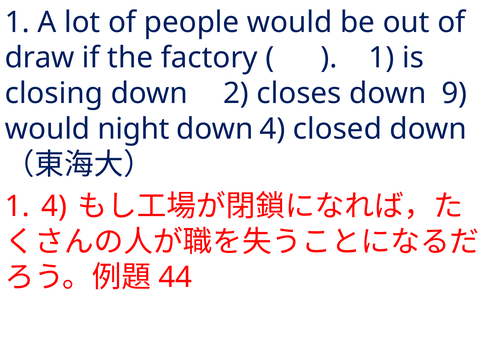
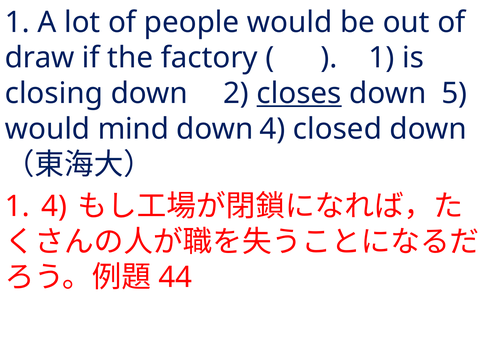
closes underline: none -> present (299, 93)
9: 9 -> 5 (454, 93)
night: night -> mind (133, 129)
